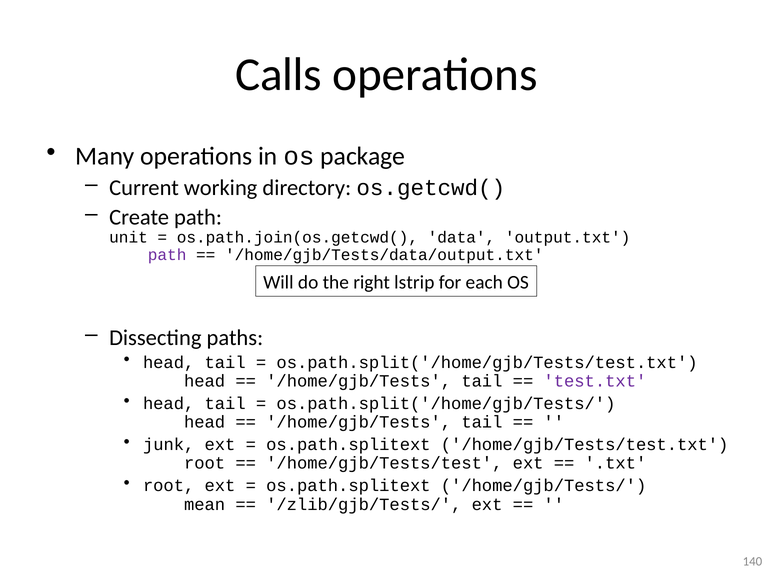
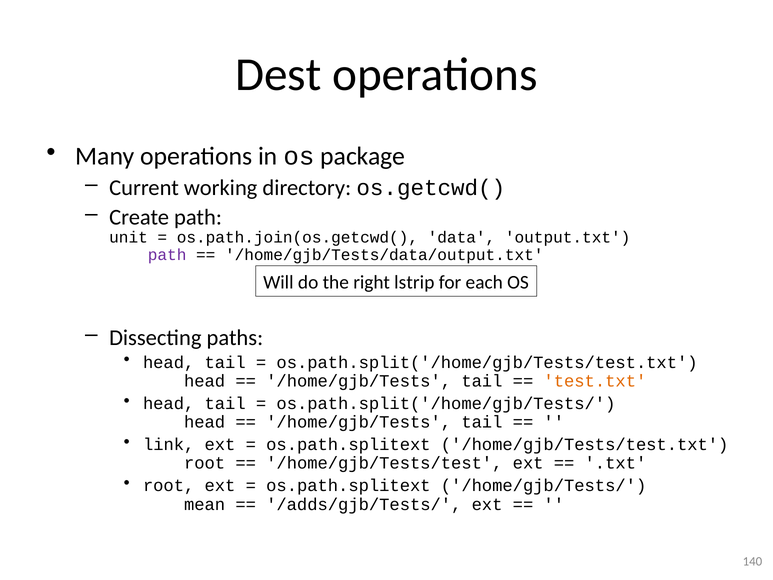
Calls: Calls -> Dest (278, 75)
test.txt colour: purple -> orange (595, 381)
junk: junk -> link (169, 444)
/zlib/gjb/Tests/: /zlib/gjb/Tests/ -> /adds/gjb/Tests/ (364, 504)
